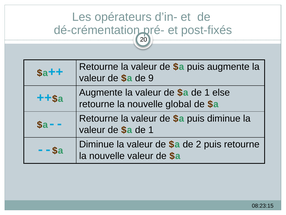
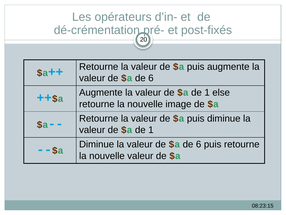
9: 9 -> 6 (151, 78)
global: global -> image (178, 104)
2: 2 -> 6 (199, 144)
